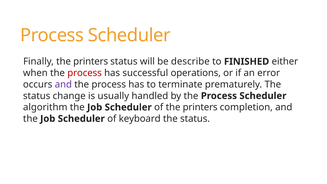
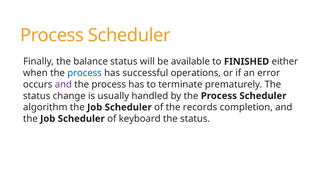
Finally the printers: printers -> balance (91, 62)
describe: describe -> available (190, 62)
process colour: red -> blue (85, 73)
of the printers: printers -> records (200, 107)
